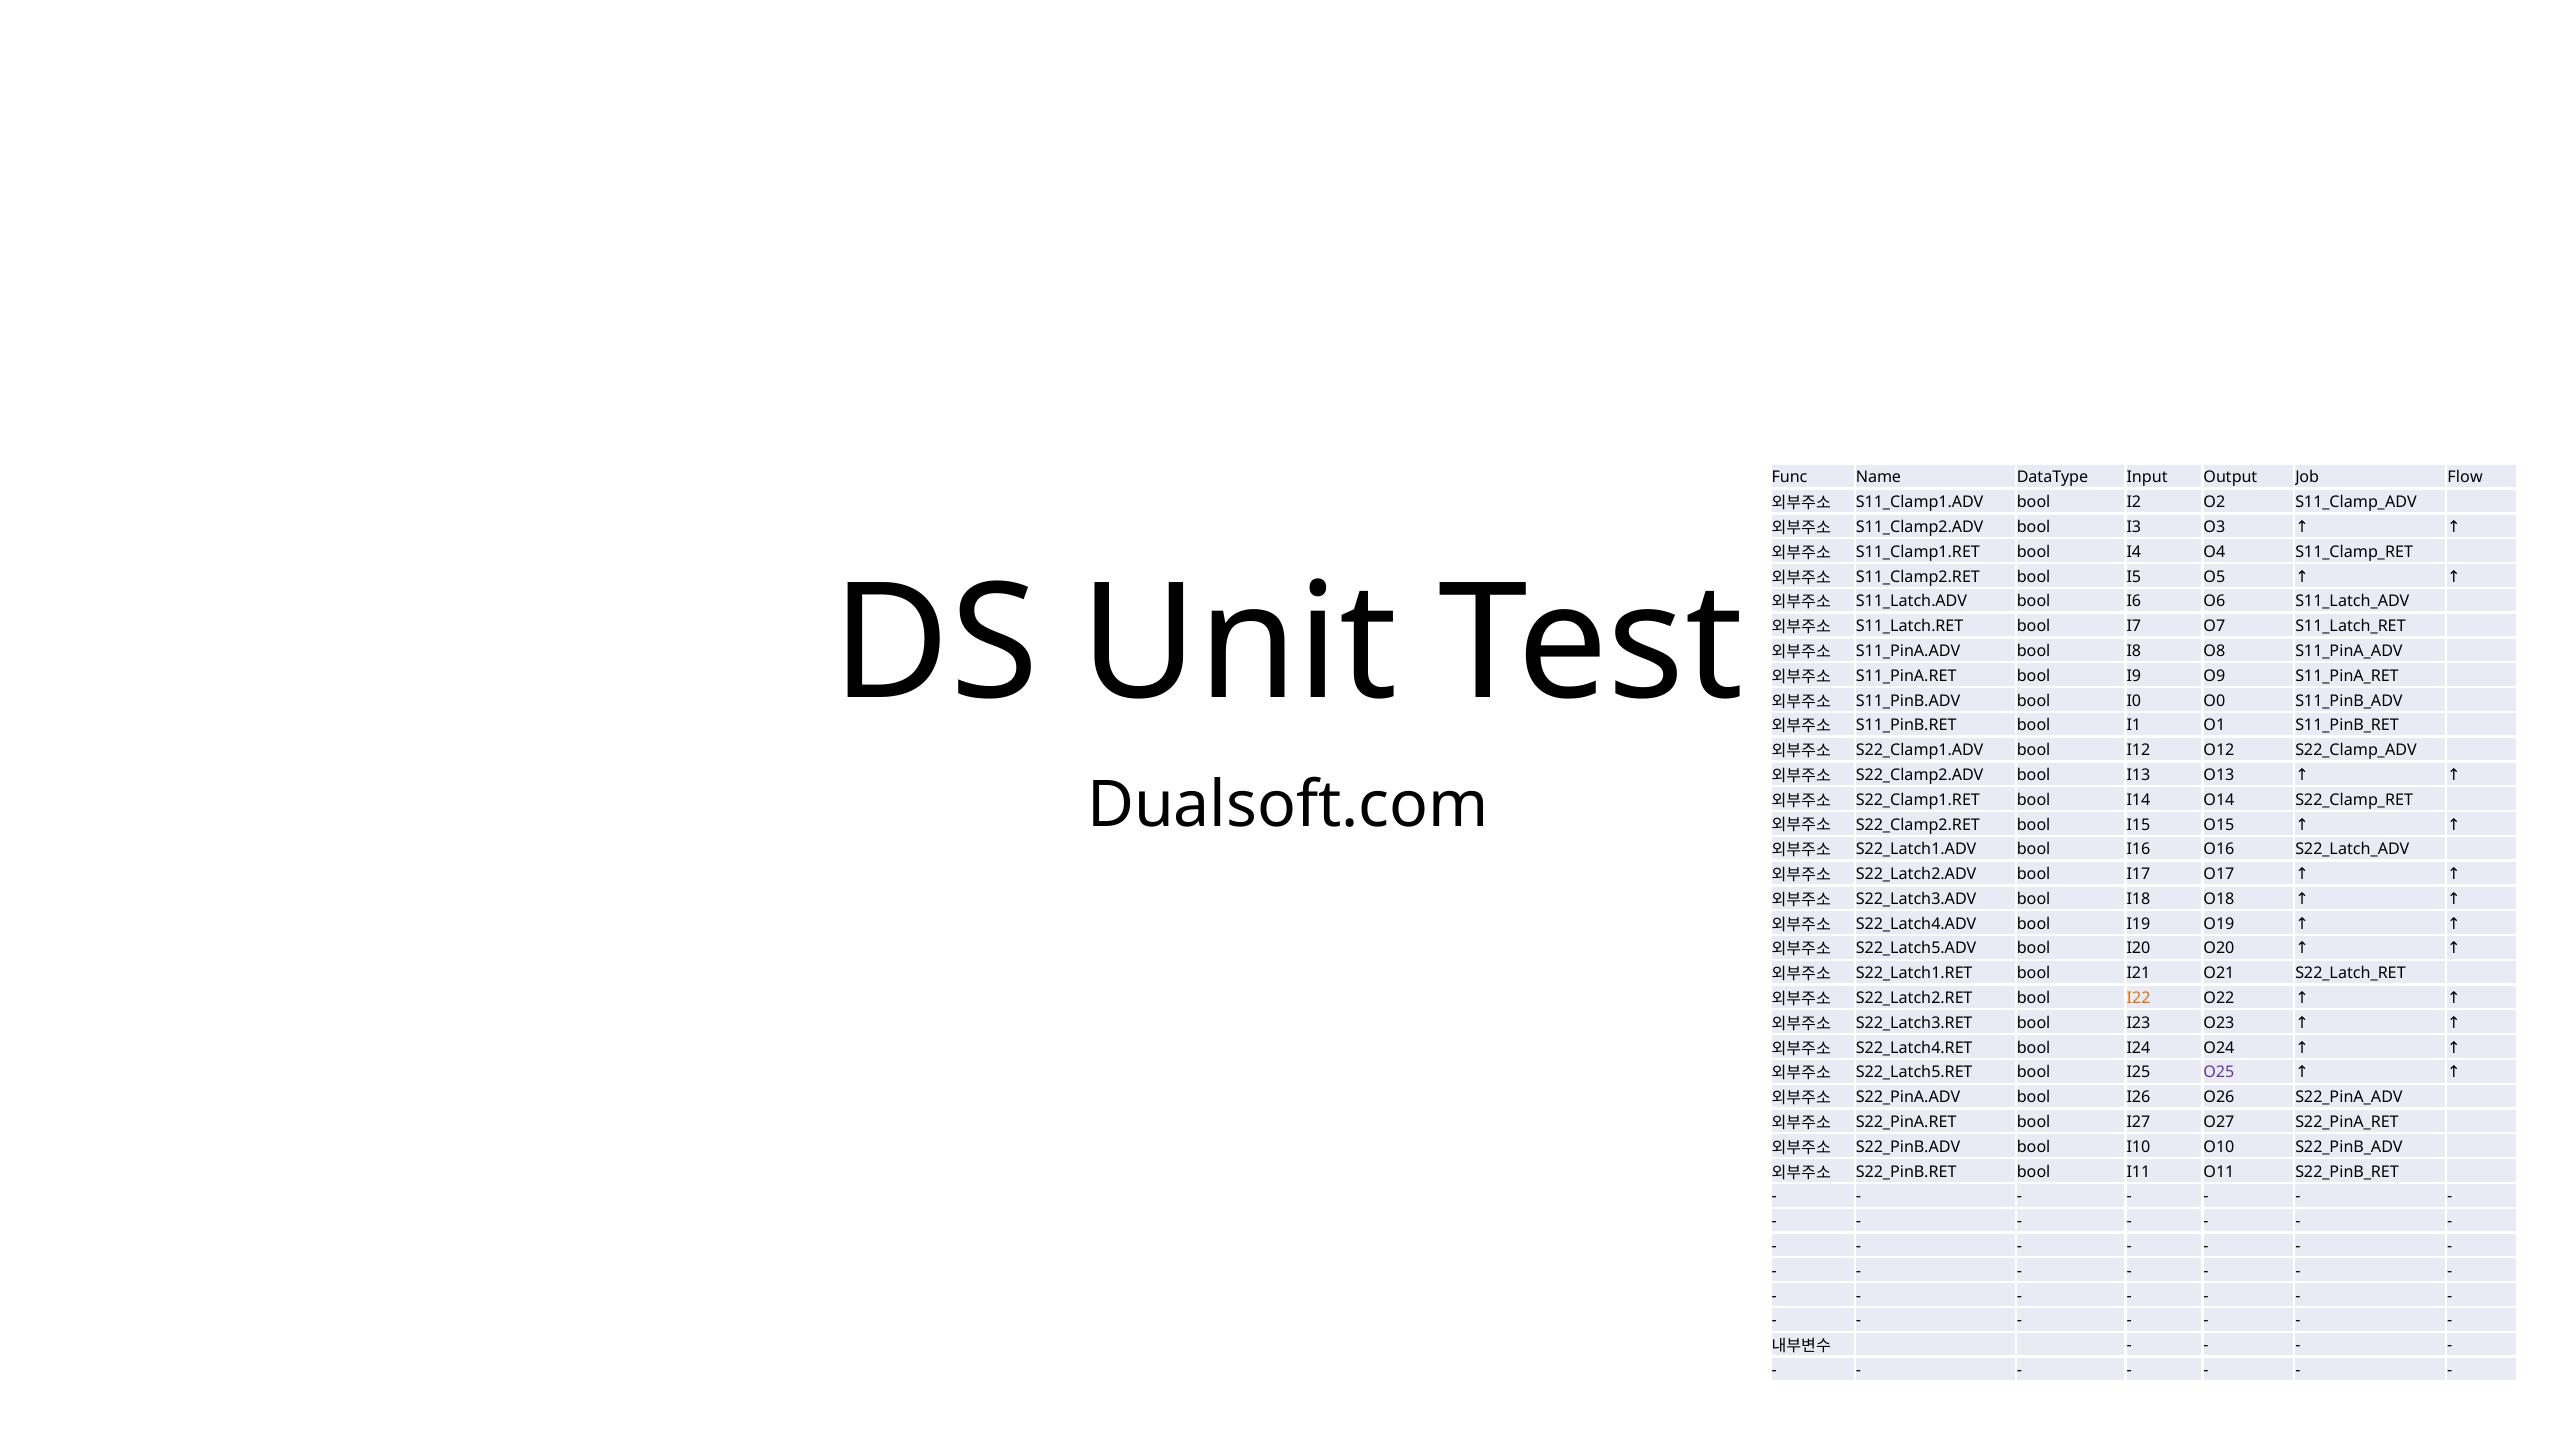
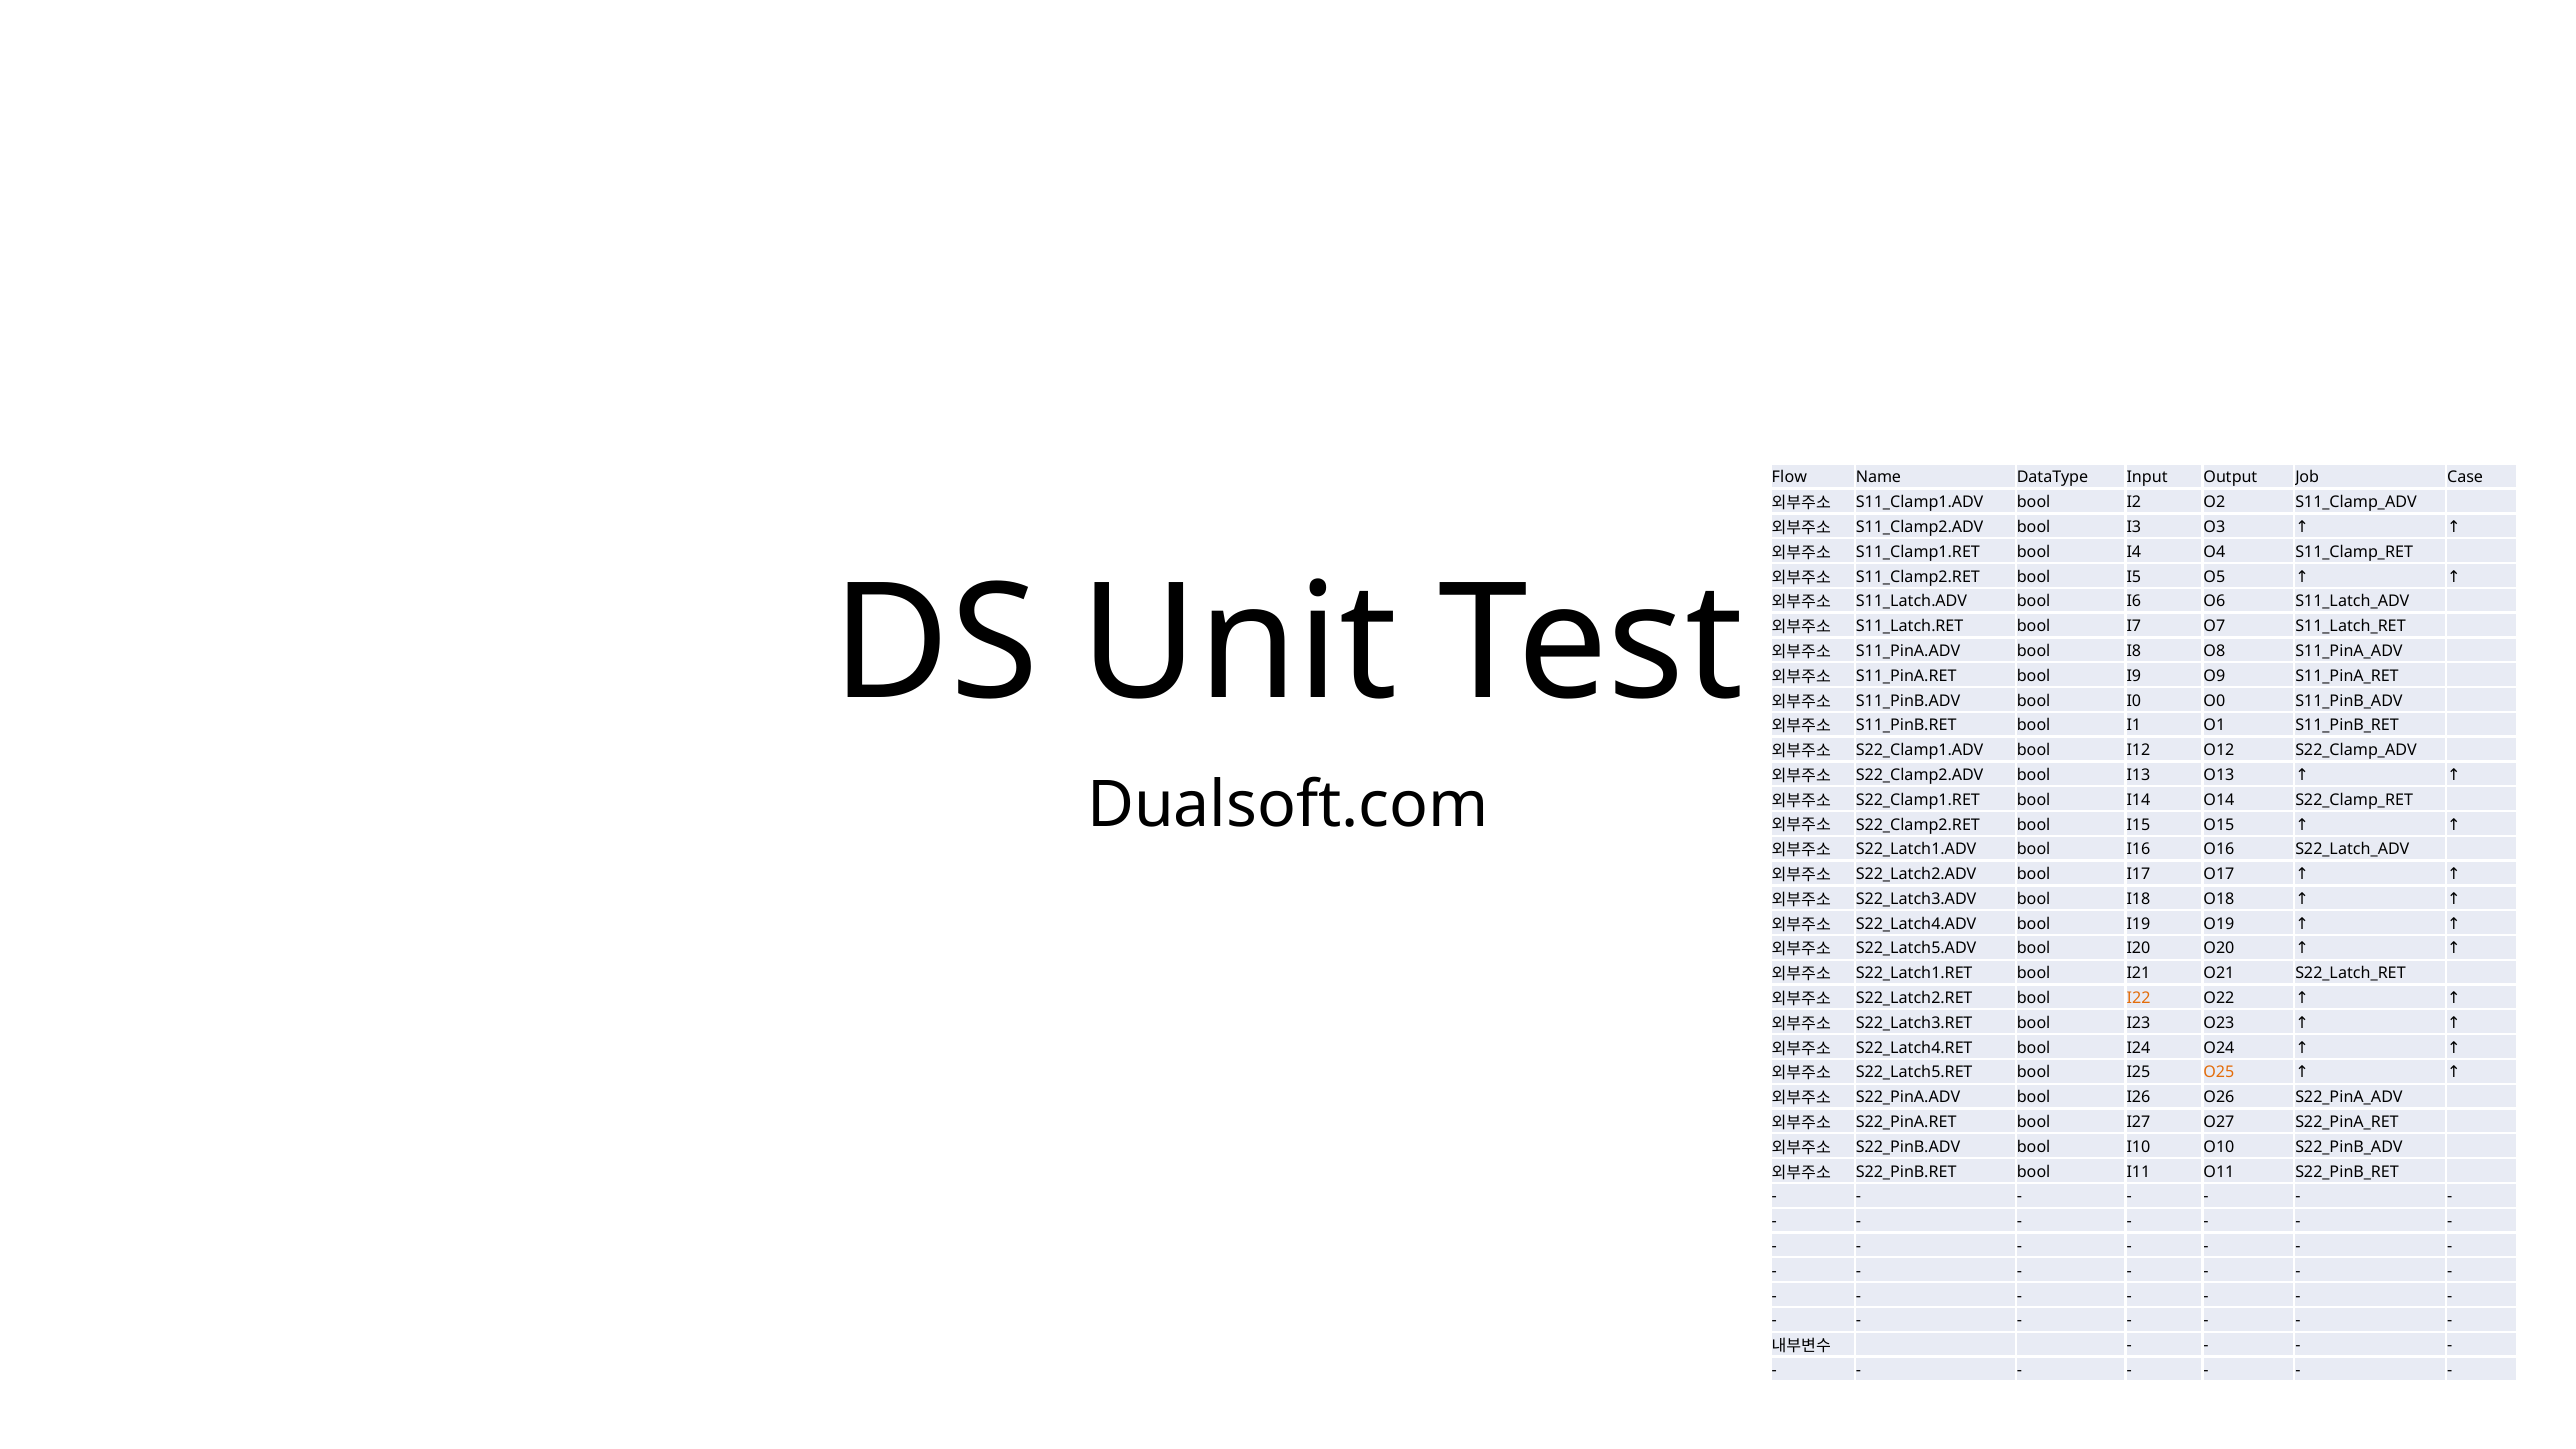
Func: Func -> Flow (1789, 478)
Flow: Flow -> Case (2465, 478)
O25 colour: purple -> orange (2219, 1073)
